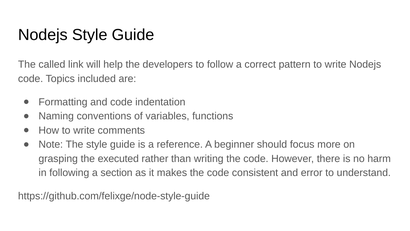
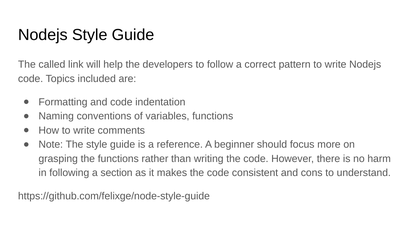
the executed: executed -> functions (118, 158)
error: error -> cons (312, 173)
